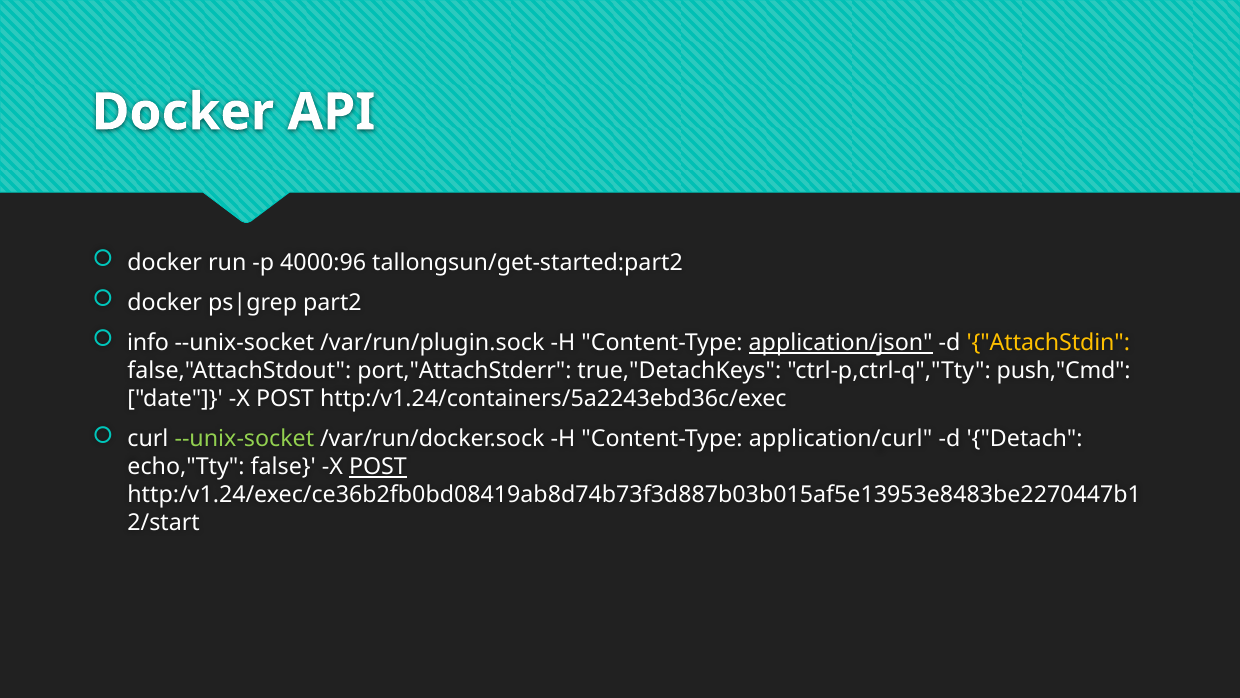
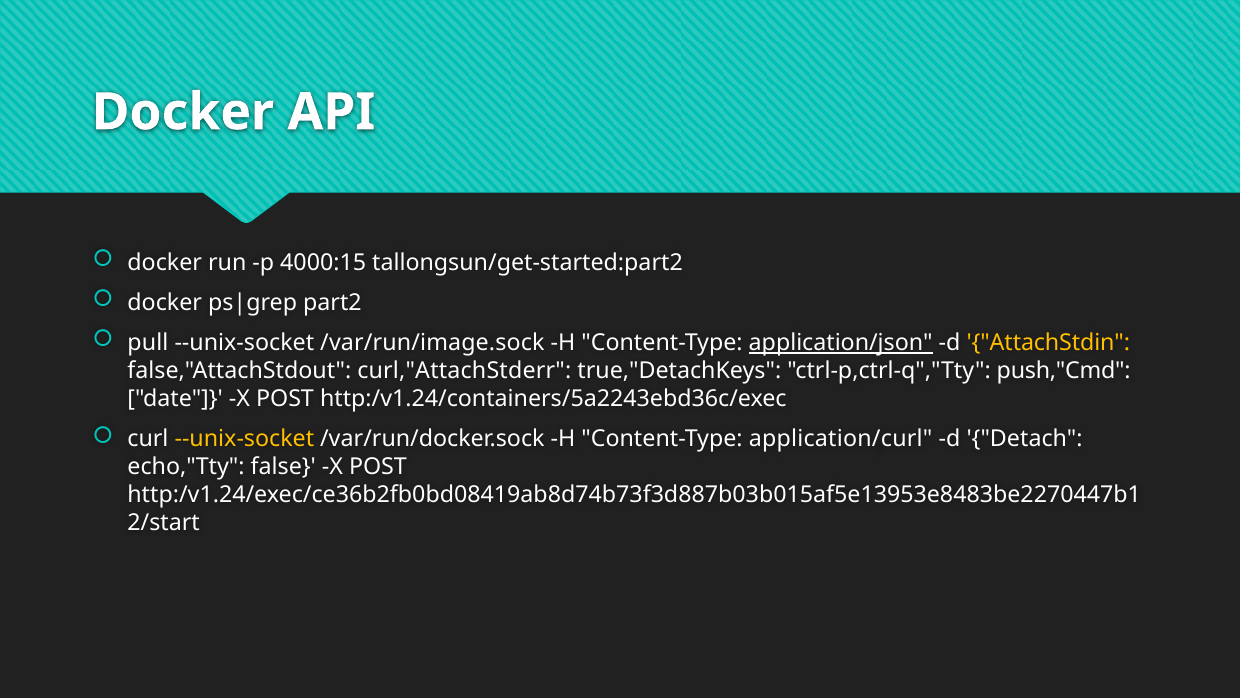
4000:96: 4000:96 -> 4000:15 (323, 262)
info: info -> pull (148, 343)
/var/run/plugin.sock: /var/run/plugin.sock -> /var/run/image.sock (432, 343)
port,"AttachStderr: port,"AttachStderr -> curl,"AttachStderr (464, 371)
--unix-socket colour: light green -> yellow (244, 439)
POST underline: present -> none (378, 467)
